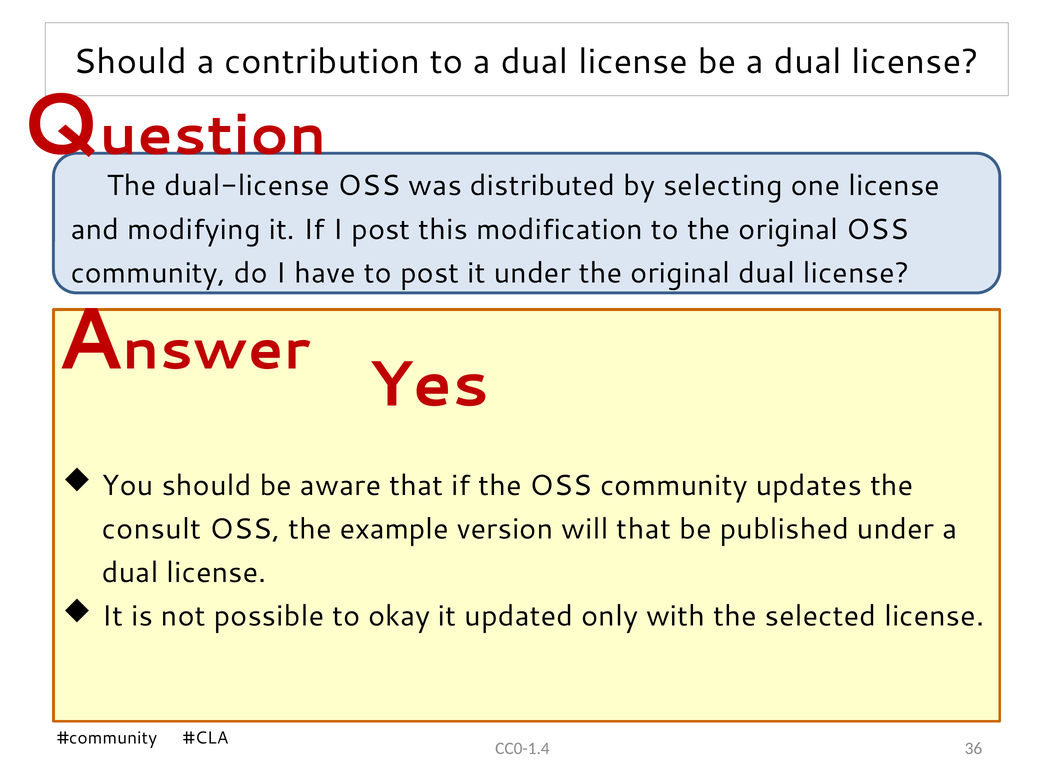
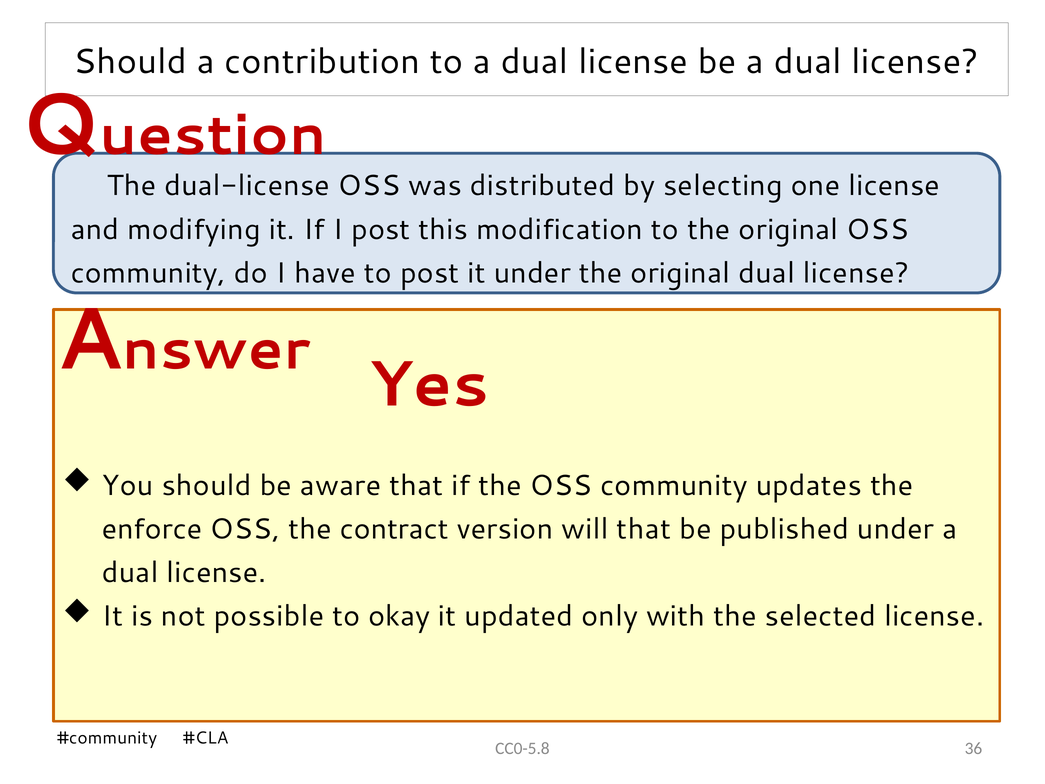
consult: consult -> enforce (152, 529)
example: example -> contract (394, 529)
CC0-1.4: CC0-1.4 -> CC0-5.8 (522, 748)
